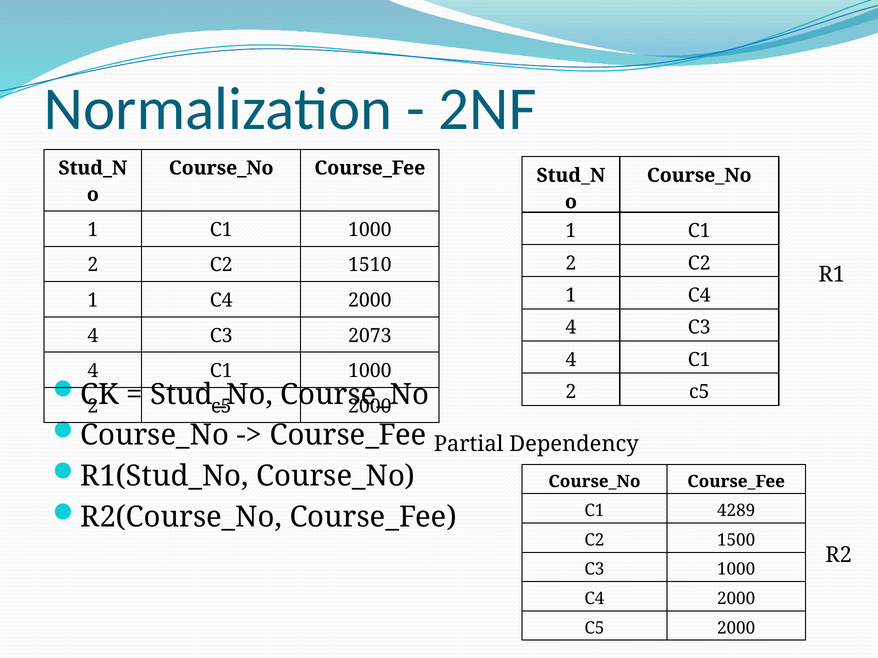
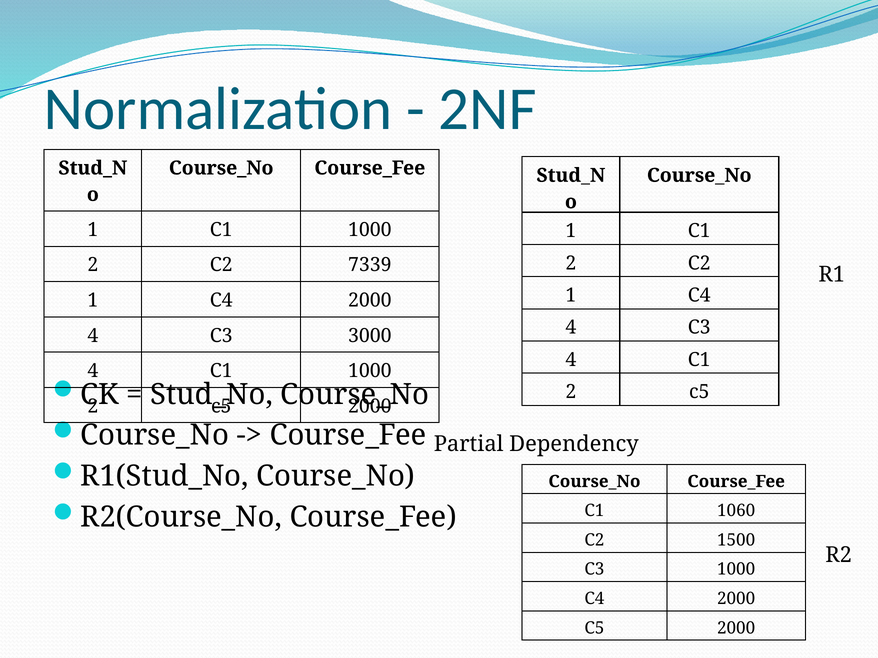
1510: 1510 -> 7339 (370, 265)
2073: 2073 -> 3000 (370, 336)
4289: 4289 -> 1060 (736, 511)
